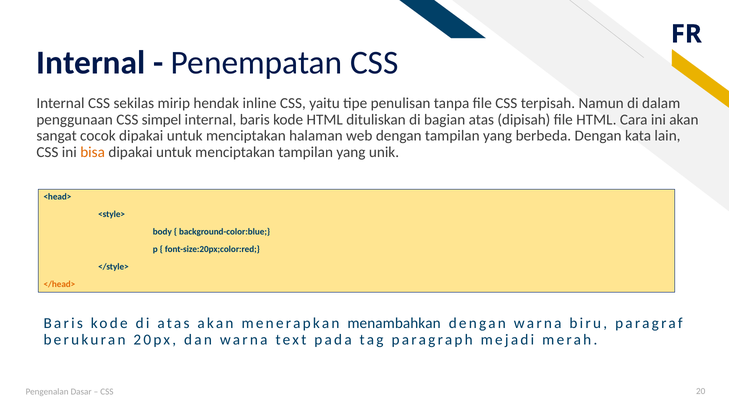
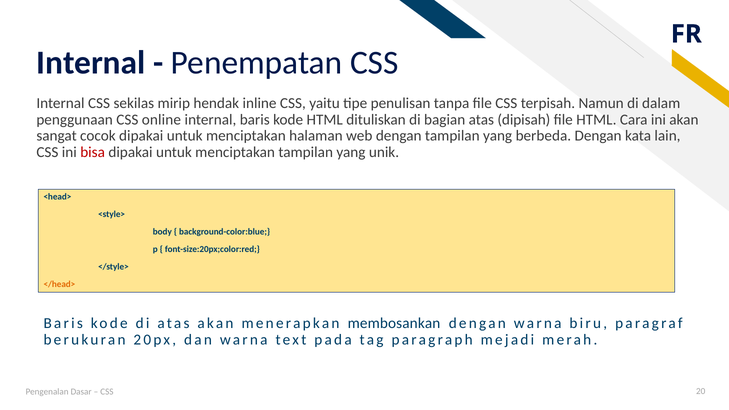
simpel: simpel -> online (161, 120)
bisa colour: orange -> red (93, 152)
menambahkan: menambahkan -> membosankan (394, 323)
